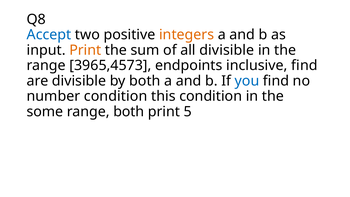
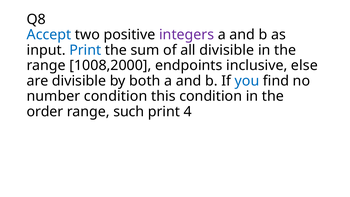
integers colour: orange -> purple (187, 35)
Print colour: orange -> blue (85, 50)
3965,4573: 3965,4573 -> 1008,2000 (110, 65)
inclusive find: find -> else (304, 65)
some: some -> order (45, 112)
range both: both -> such (129, 112)
5: 5 -> 4 (188, 112)
